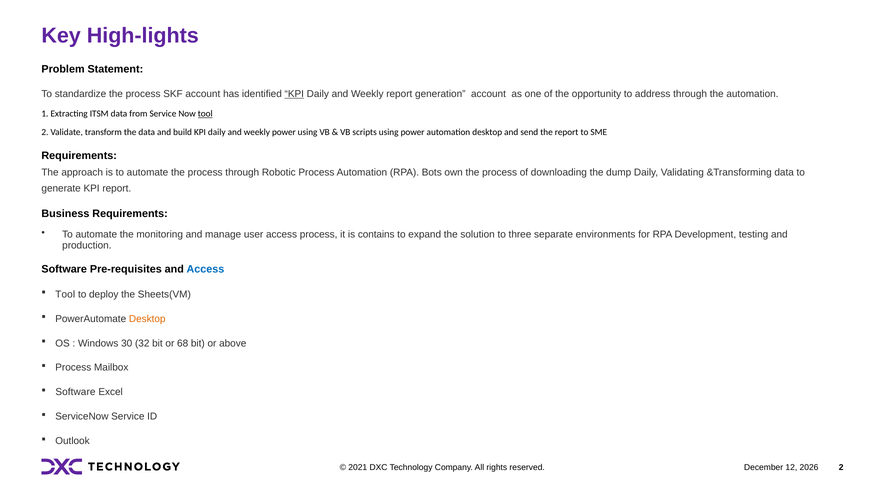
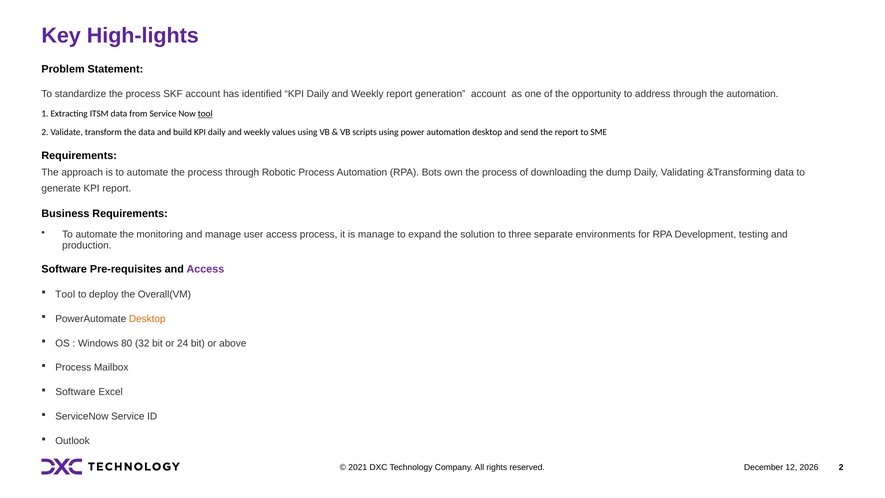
KPI underline: present -> none (294, 94)
weekly power: power -> values (284, 132)
is contains: contains -> manage (376, 234)
Access colour: blue -> purple (205, 269)
Sheets(VM: Sheets(VM -> Overall(VM (164, 294)
30: 30 -> 80 (127, 343)
68: 68 -> 24 (183, 343)
